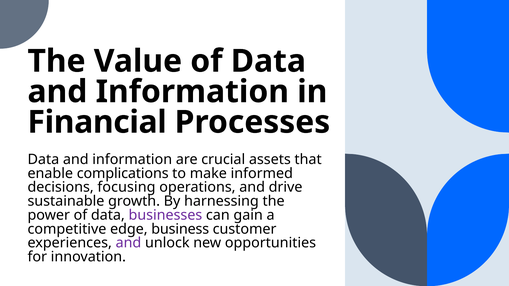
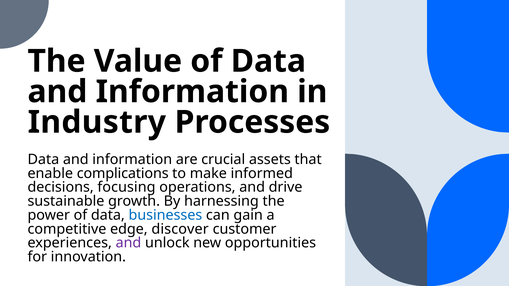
Financial: Financial -> Industry (97, 122)
businesses colour: purple -> blue (165, 215)
business: business -> discover (180, 229)
